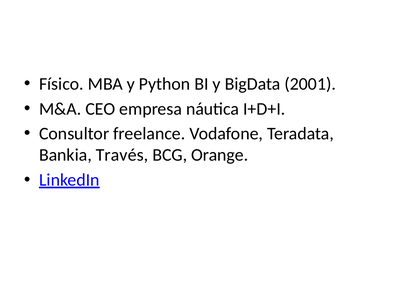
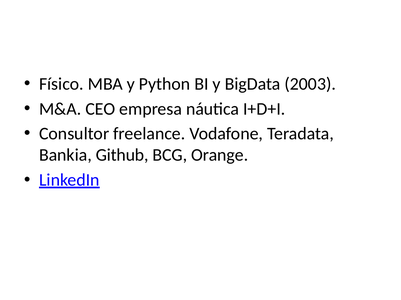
2001: 2001 -> 2003 (310, 84)
Través: Través -> Github (122, 155)
